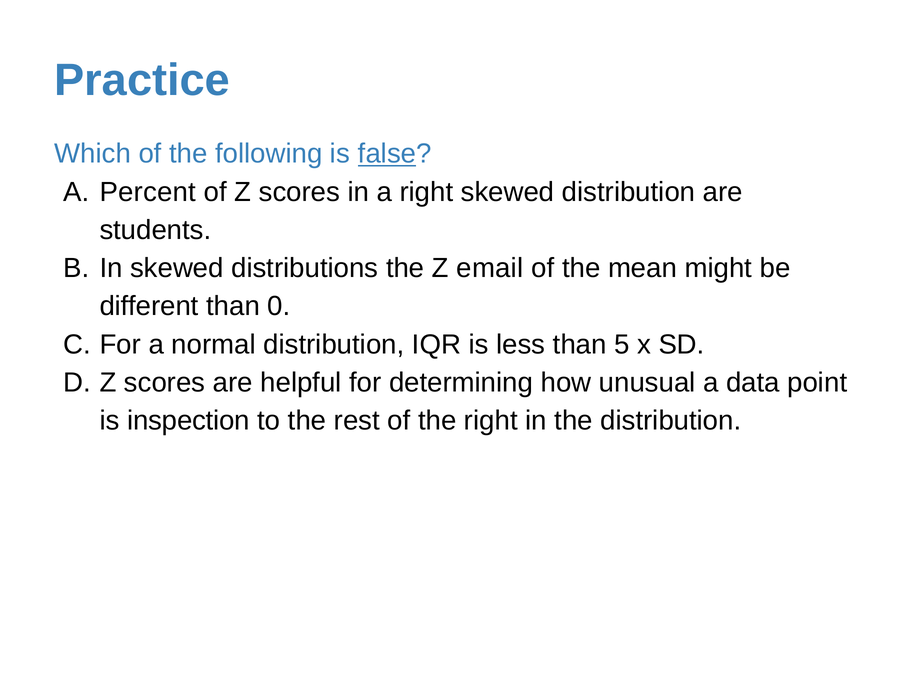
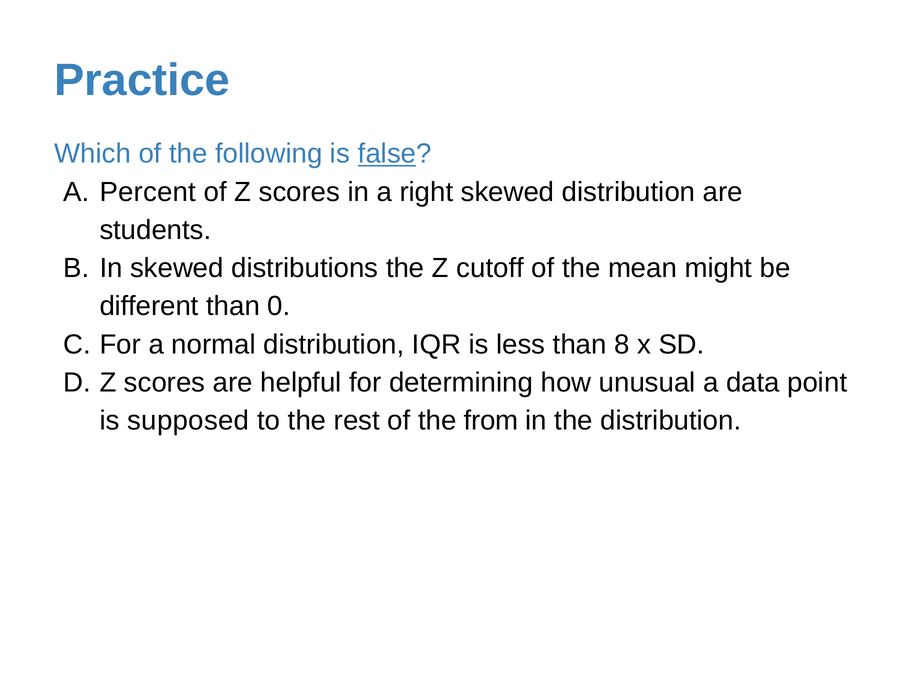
email: email -> cutoff (490, 268)
5: 5 -> 8 (622, 344)
inspection: inspection -> supposed (188, 421)
the right: right -> from (491, 421)
